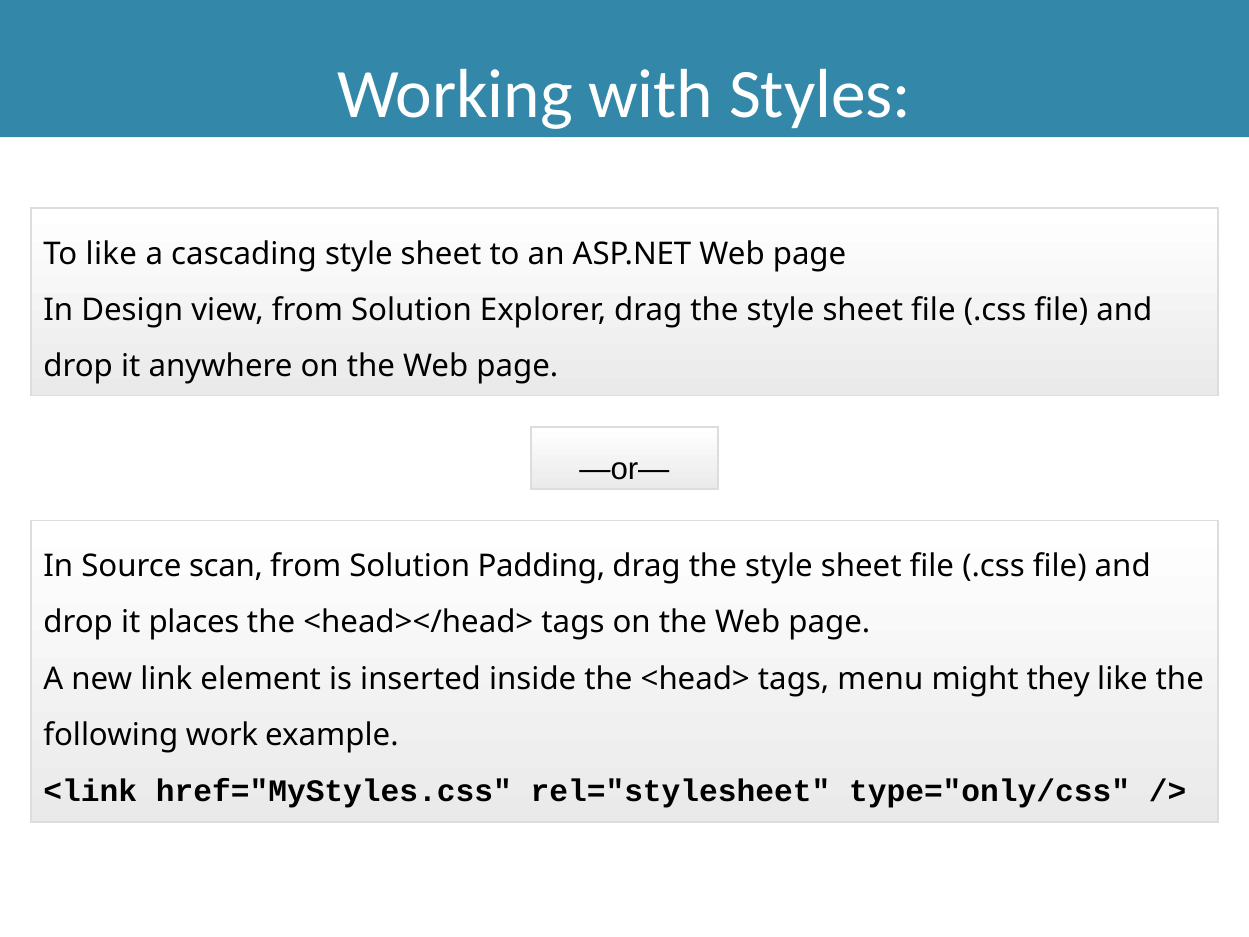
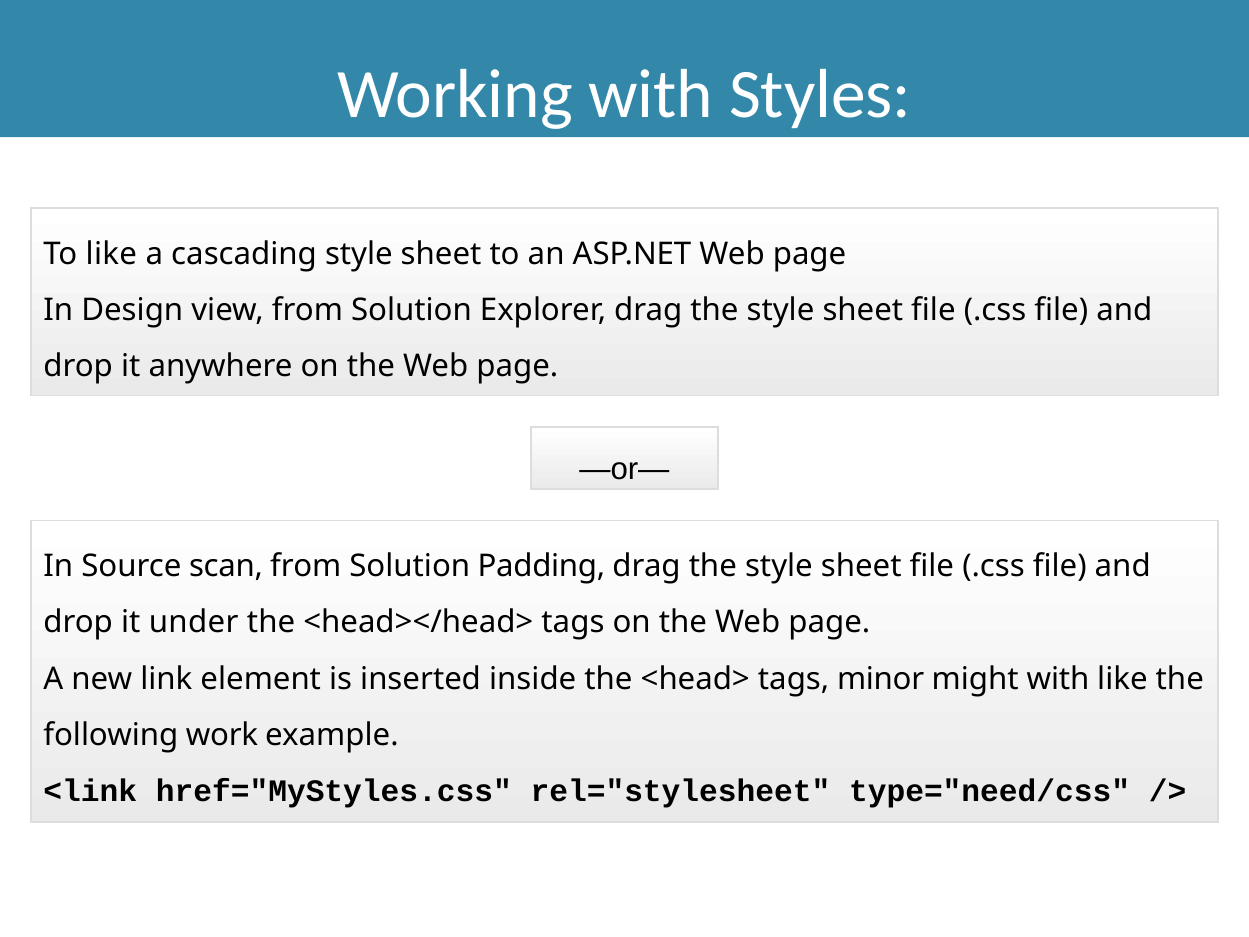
places: places -> under (194, 622)
menu: menu -> minor (881, 679)
might they: they -> with (1058, 679)
type="only/css: type="only/css -> type="need/css (990, 791)
